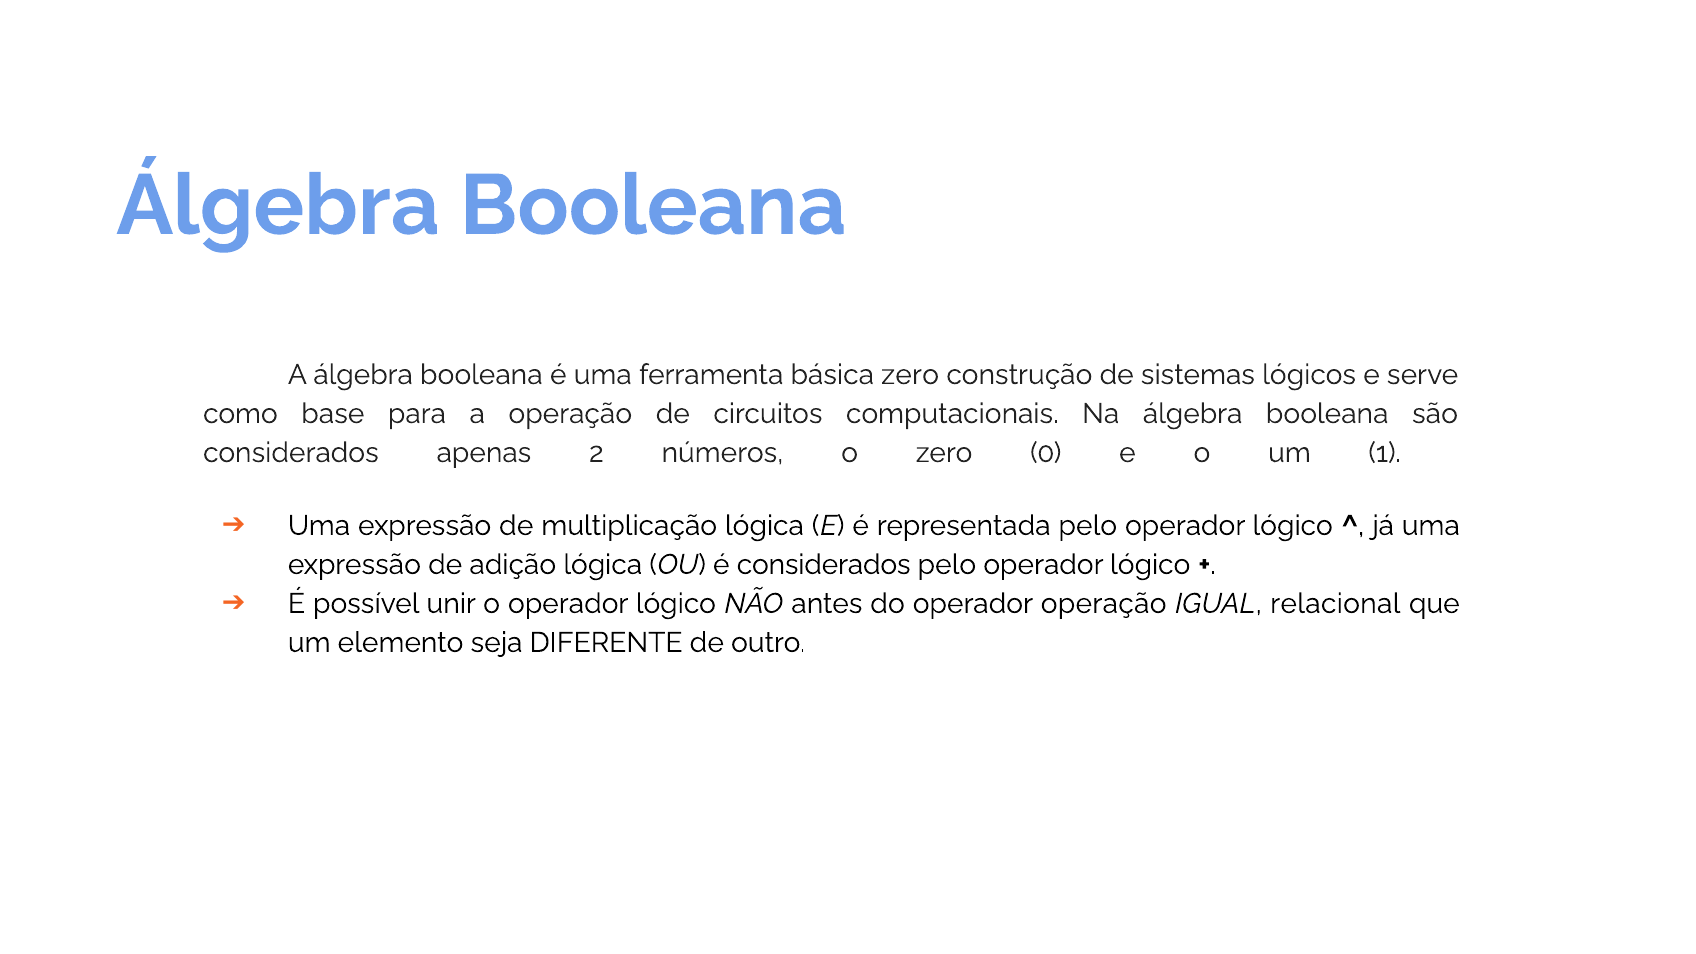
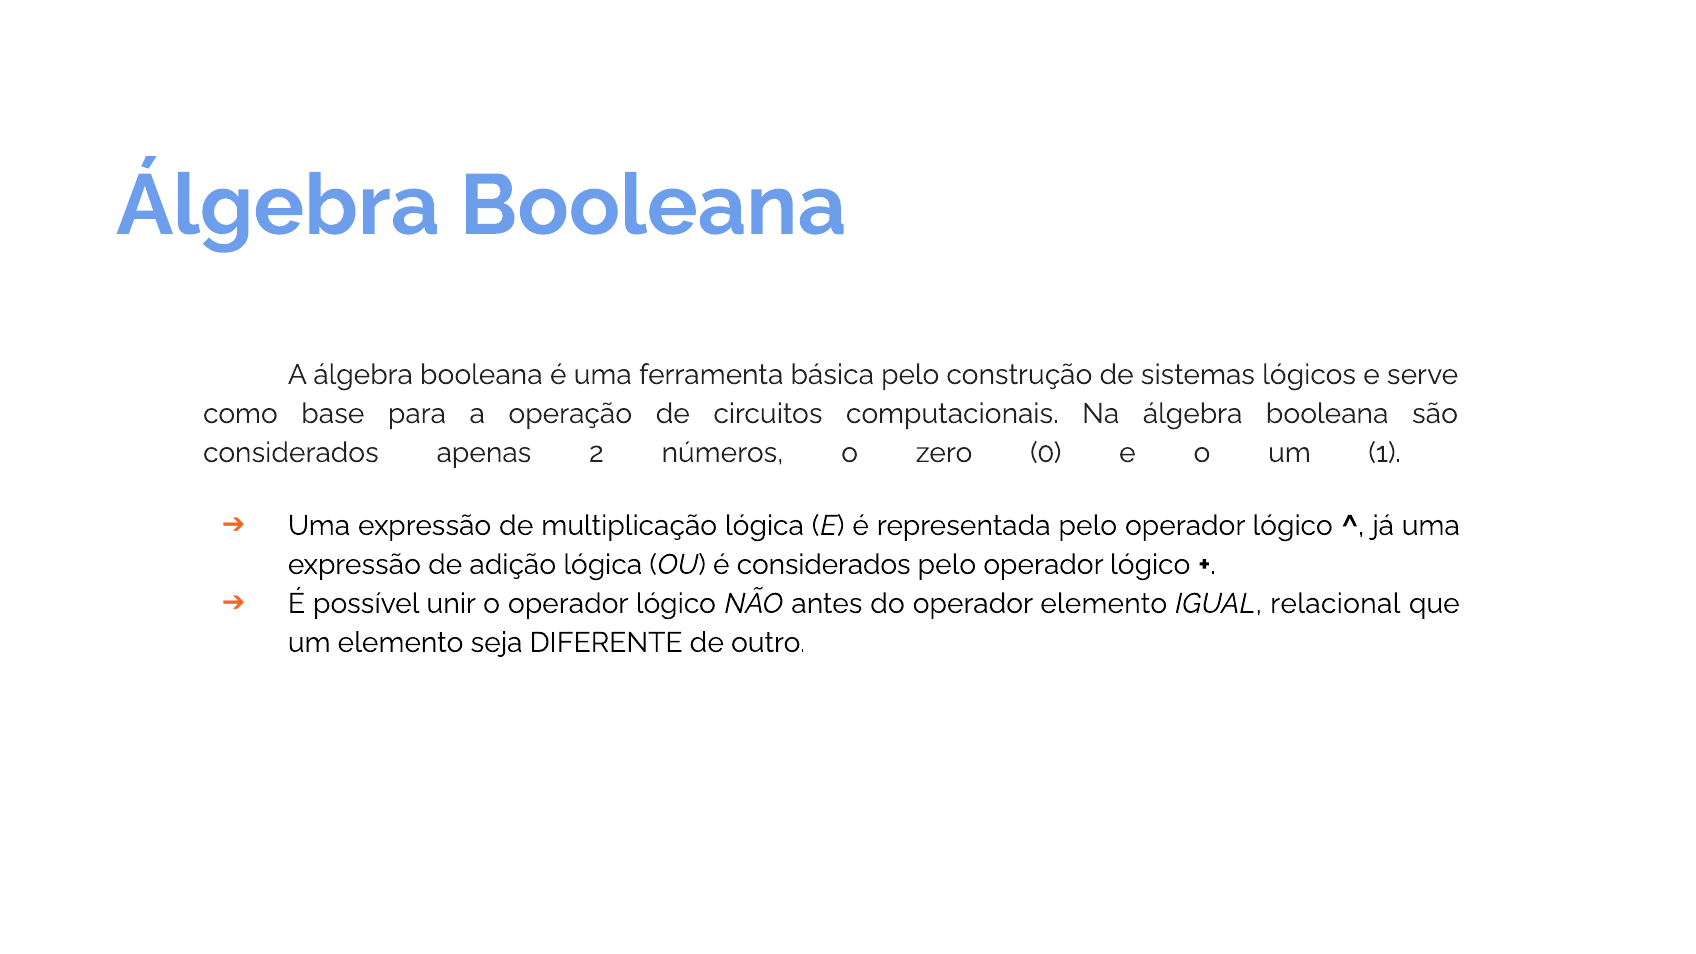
básica zero: zero -> pelo (910, 375)
operador operação: operação -> elemento (1104, 604)
